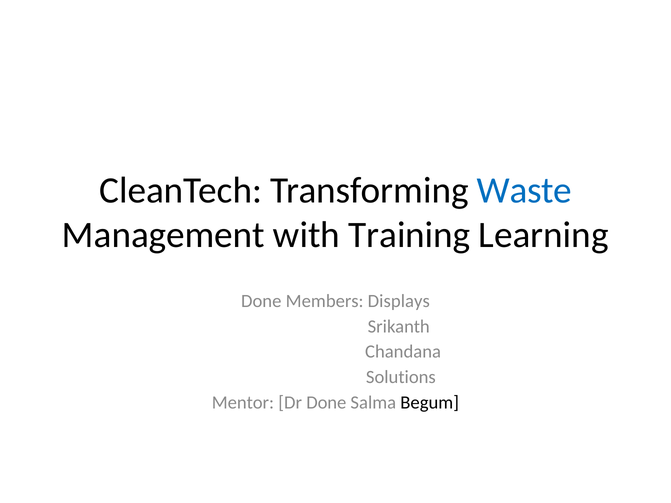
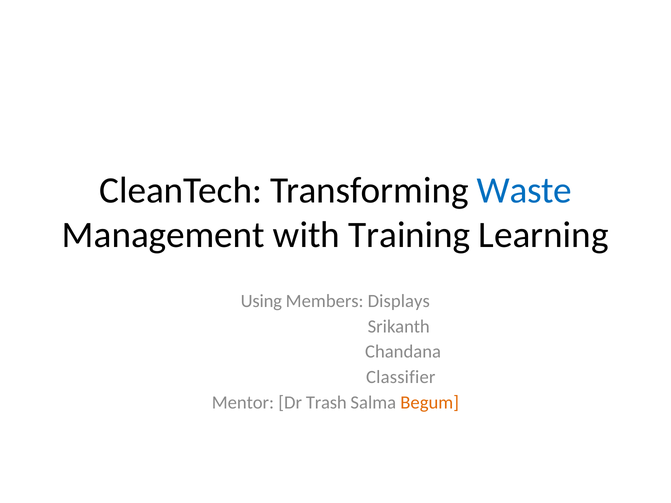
Done: Done -> Using (261, 301)
Solutions: Solutions -> Classifier (401, 378)
Dr Done: Done -> Trash (326, 403)
Begum colour: black -> orange (430, 403)
